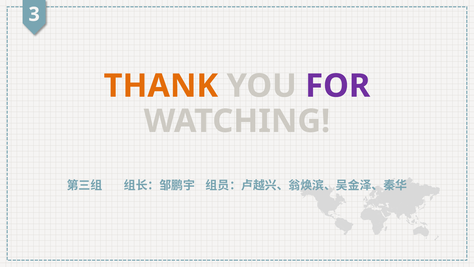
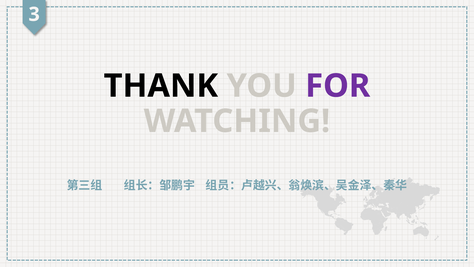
THANK colour: orange -> black (161, 86)
